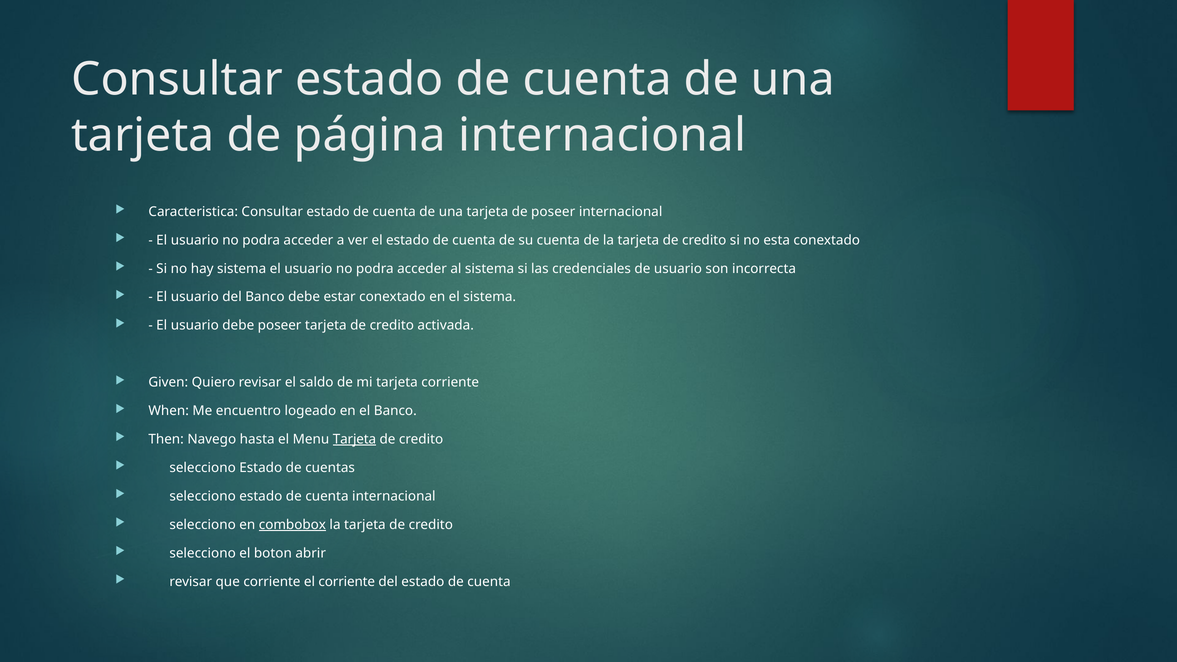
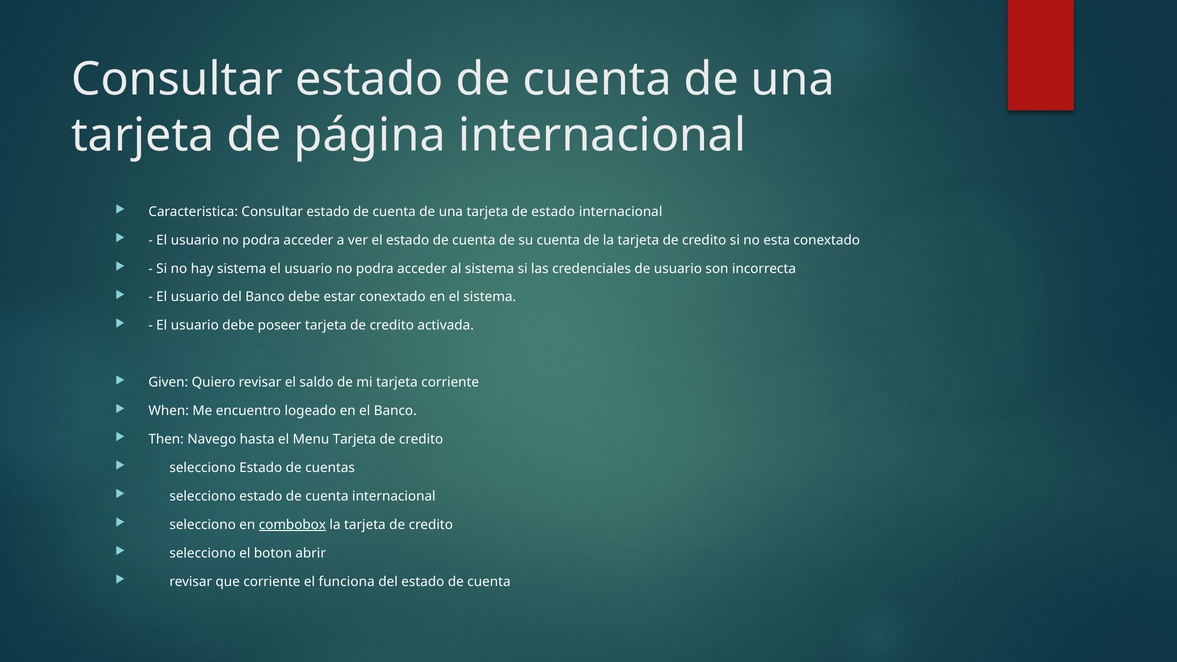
de poseer: poseer -> estado (553, 212)
Tarjeta underline: present -> none (354, 439)
el corriente: corriente -> funciona (347, 582)
